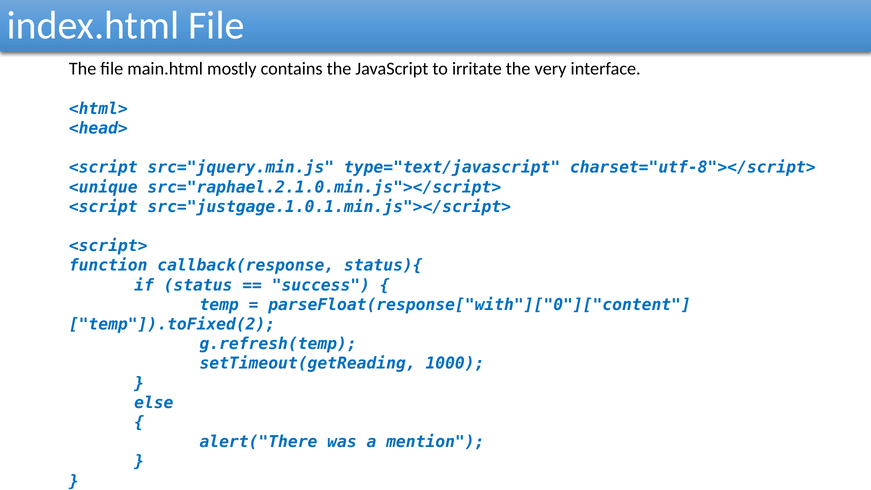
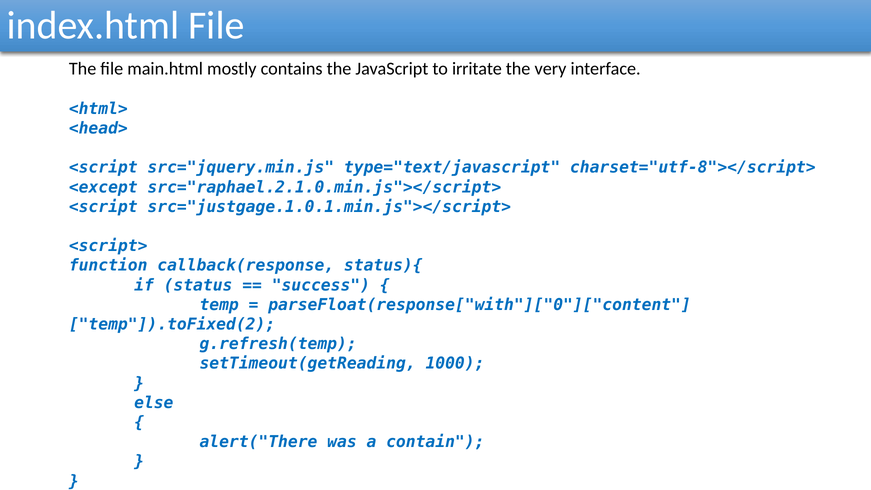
<unique: <unique -> <except (103, 187)
mention: mention -> contain (435, 442)
